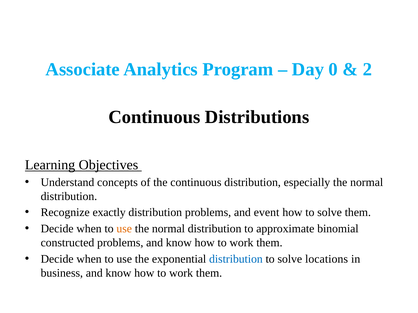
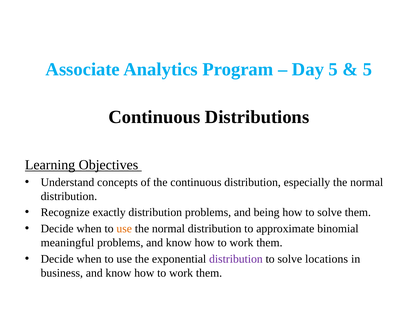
Day 0: 0 -> 5 (333, 69)
2: 2 -> 5 (367, 69)
event: event -> being (267, 213)
constructed: constructed -> meaningful (67, 243)
distribution colour: blue -> purple (236, 259)
